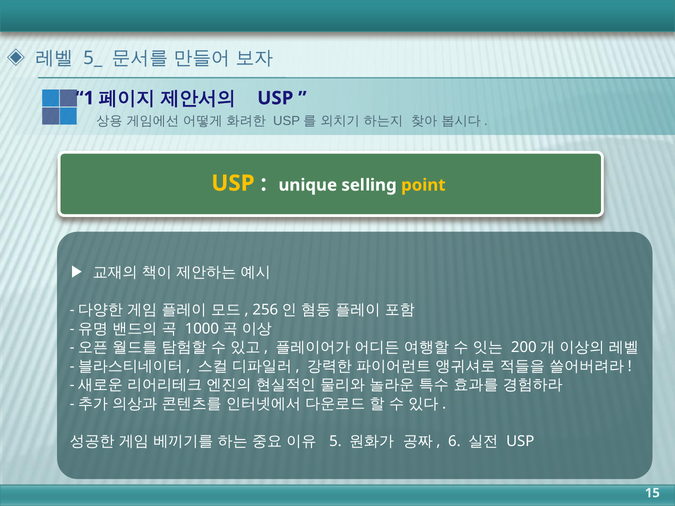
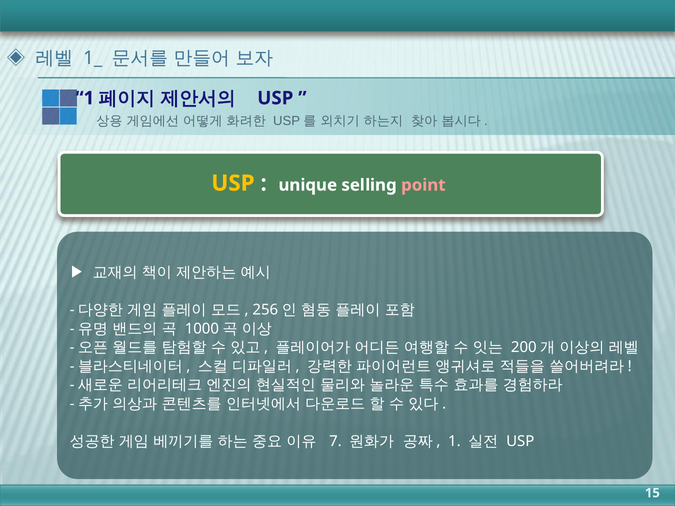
5_: 5_ -> 1_ (93, 58)
point colour: yellow -> pink (423, 185)
5: 5 -> 7 (335, 441)
6: 6 -> 1 (454, 441)
